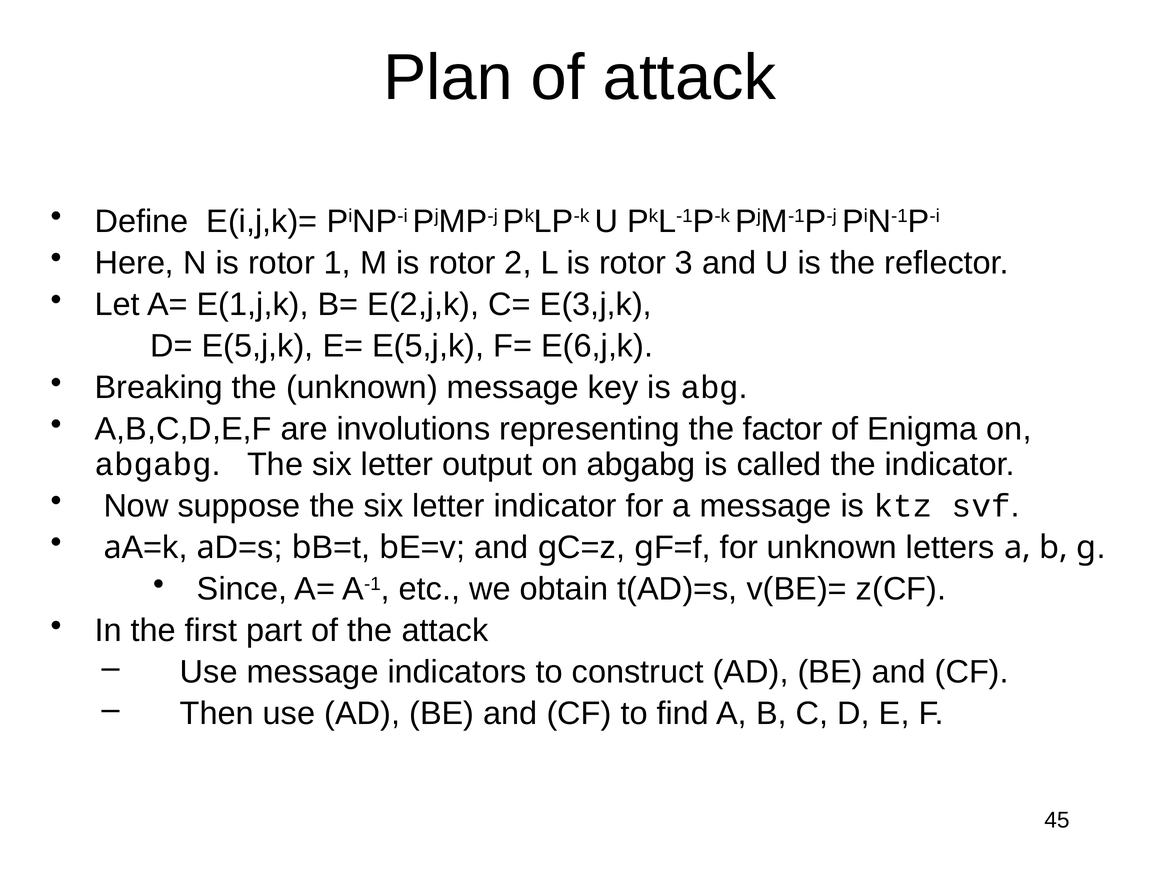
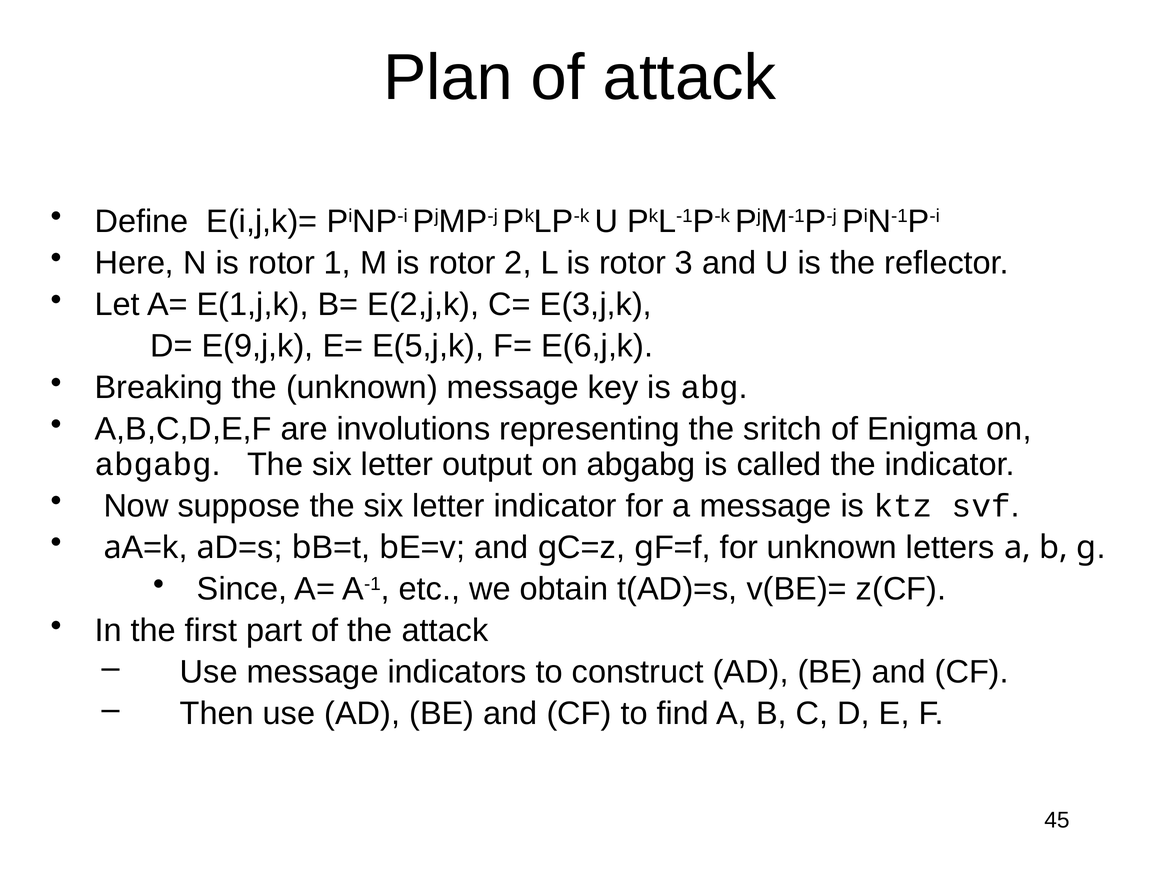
D= E(5,j,k: E(5,j,k -> E(9,j,k (258, 346)
factor: factor -> sritch (782, 429)
